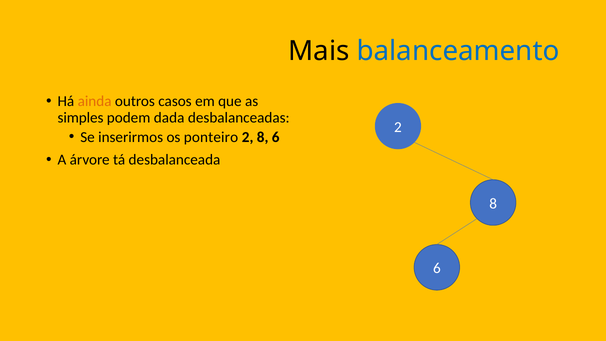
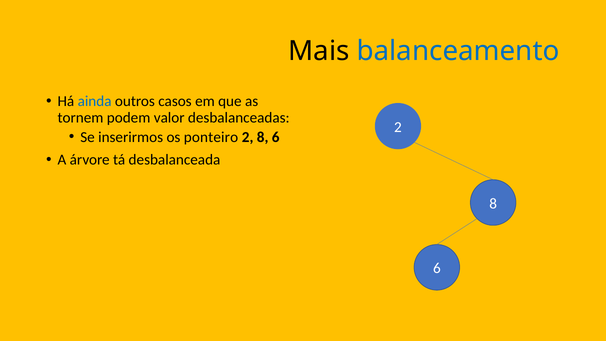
ainda colour: orange -> blue (95, 101)
simples: simples -> tornem (80, 117)
dada: dada -> valor (169, 117)
